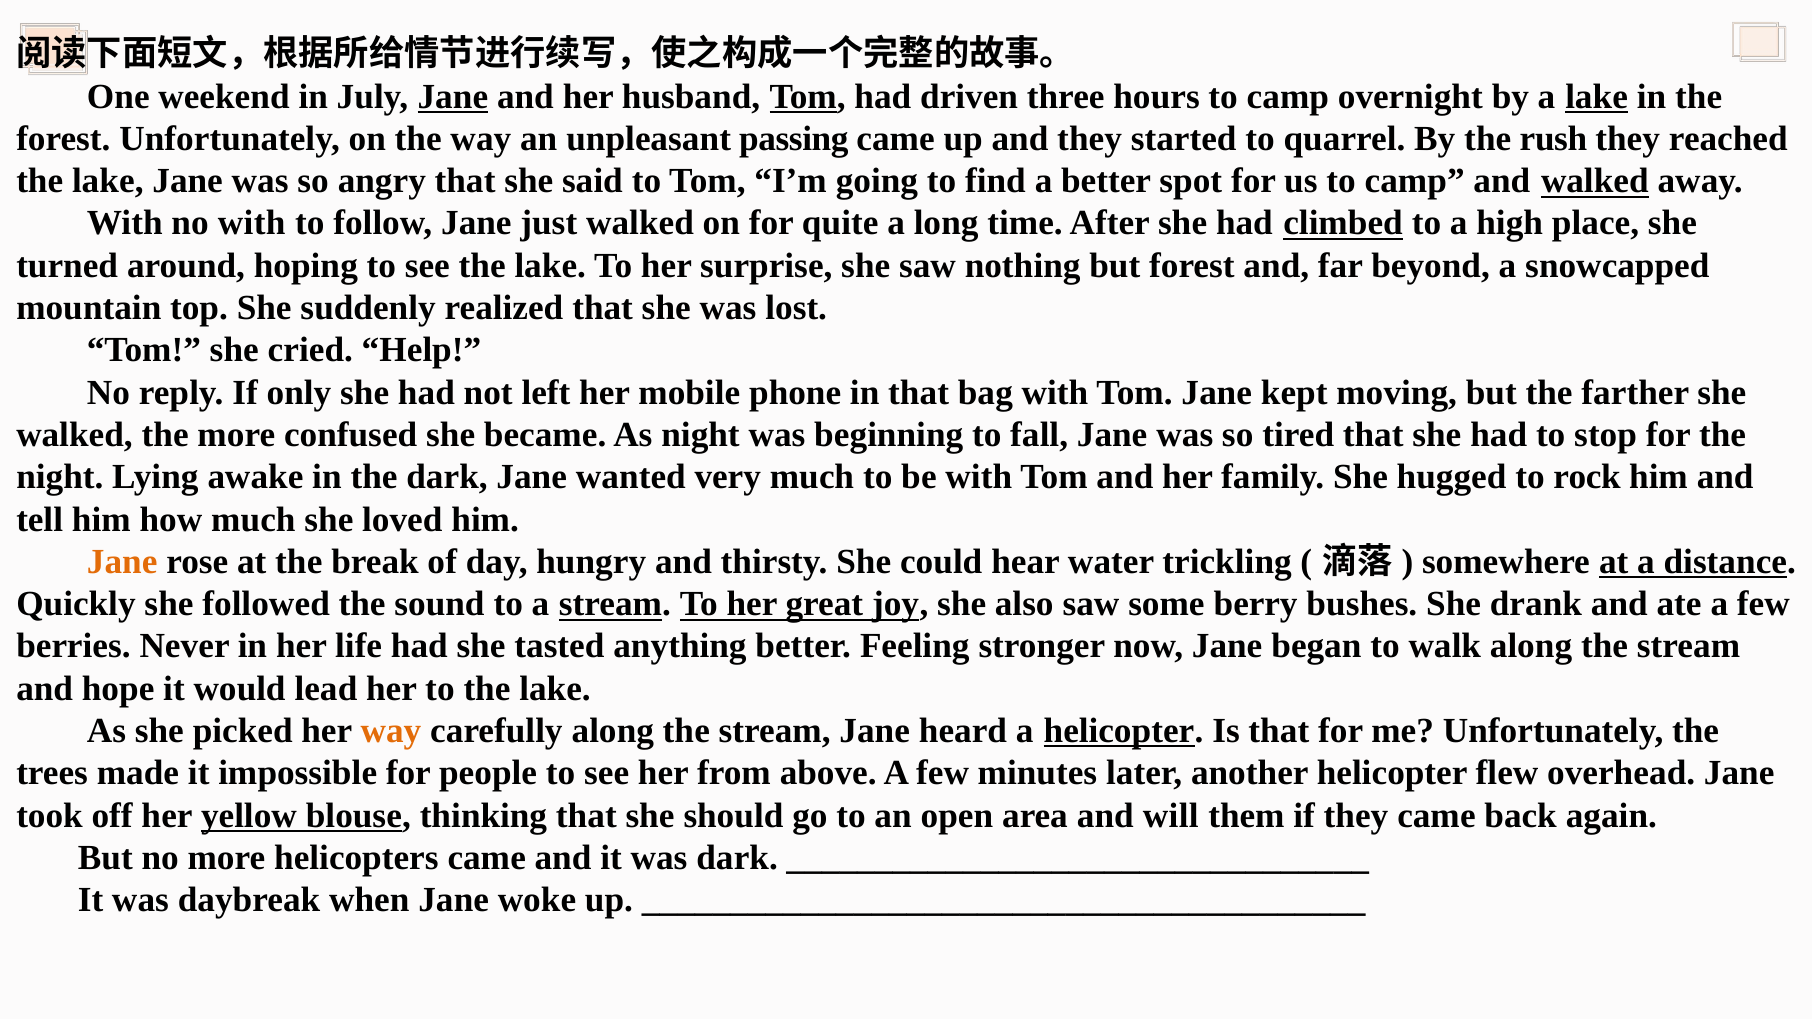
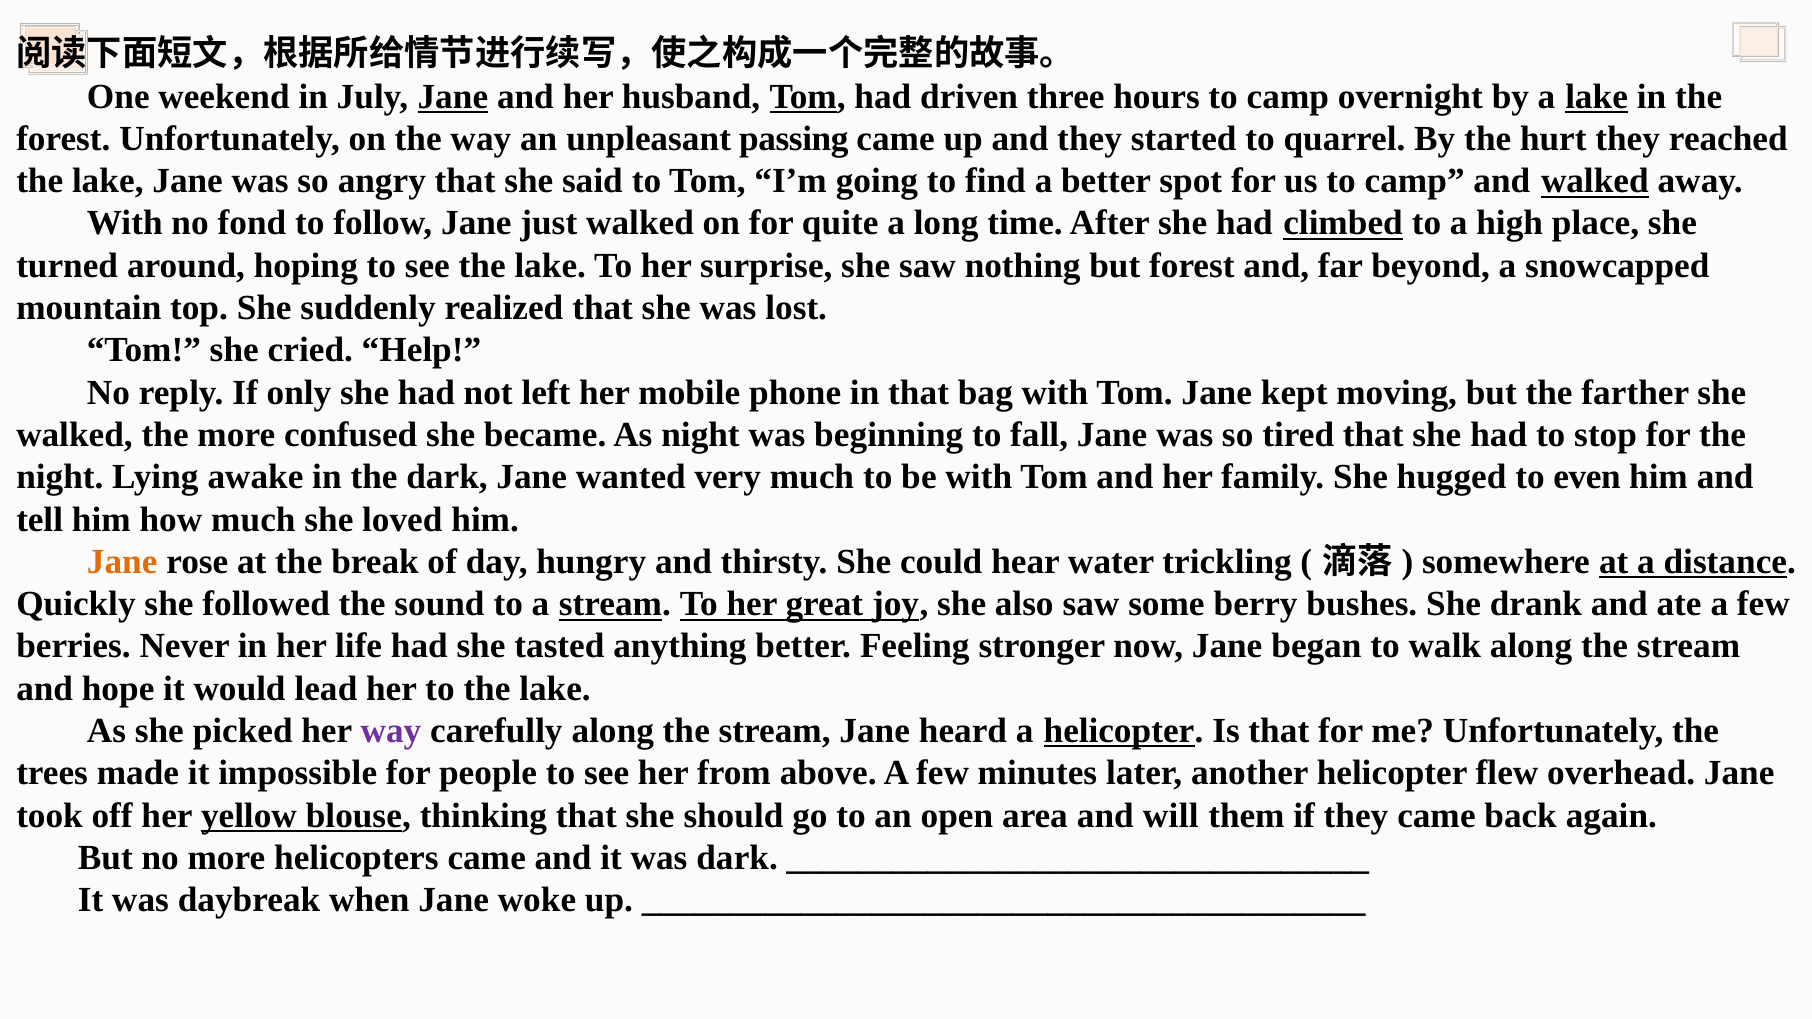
rush: rush -> hurt (1553, 139)
no with: with -> fond (252, 223)
rock: rock -> even (1587, 477)
way colour: orange -> purple (391, 731)
